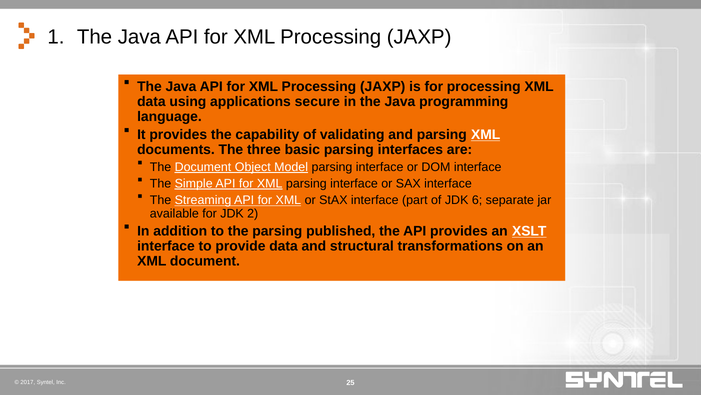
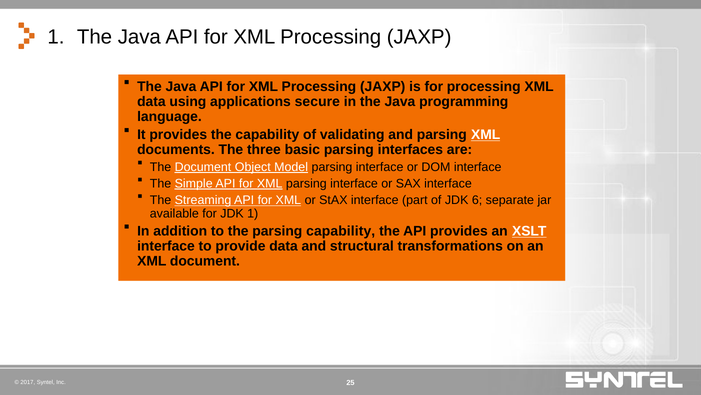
JDK 2: 2 -> 1 (253, 213)
parsing published: published -> capability (341, 231)
